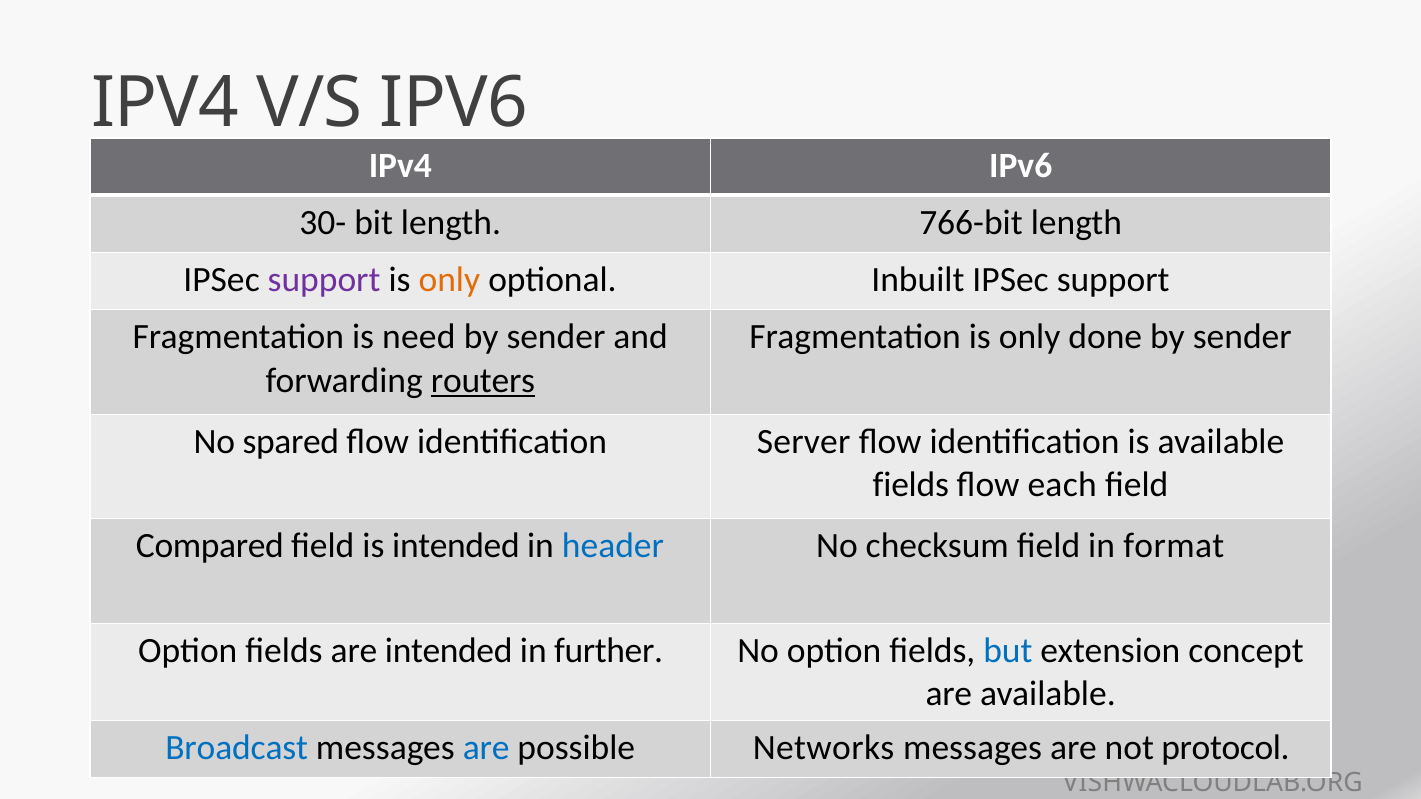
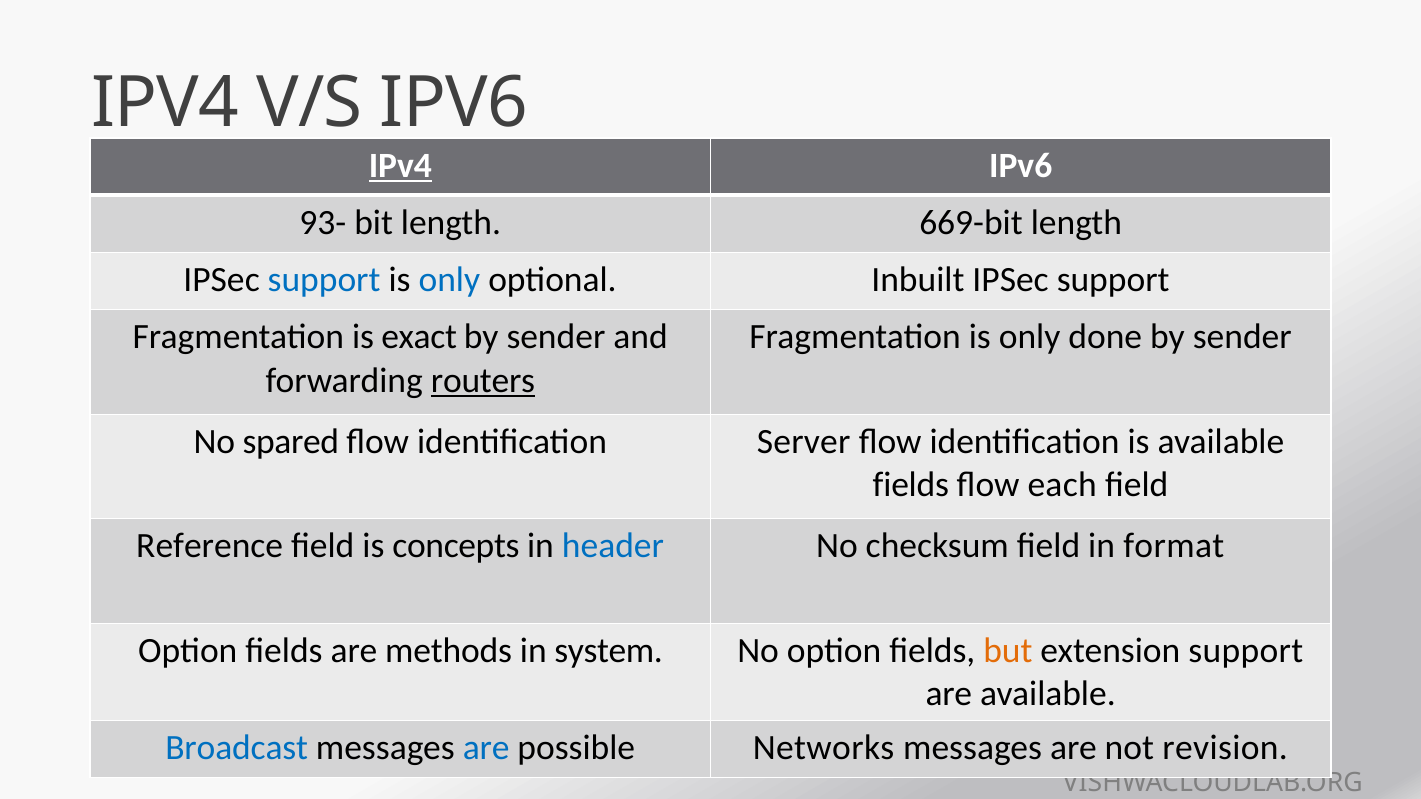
IPv4 underline: none -> present (400, 166)
30-: 30- -> 93- (323, 223)
766-bit: 766-bit -> 669-bit (971, 223)
support colour: purple -> blue (324, 280)
only colour: orange -> blue (449, 280)
need: need -> exact (419, 337)
Compared: Compared -> Reference (210, 546)
is intended: intended -> concepts (456, 546)
are intended: intended -> methods (449, 651)
further: further -> system (609, 651)
but colour: blue -> orange (1008, 651)
extension concept: concept -> support (1246, 651)
protocol: protocol -> revision (1225, 748)
